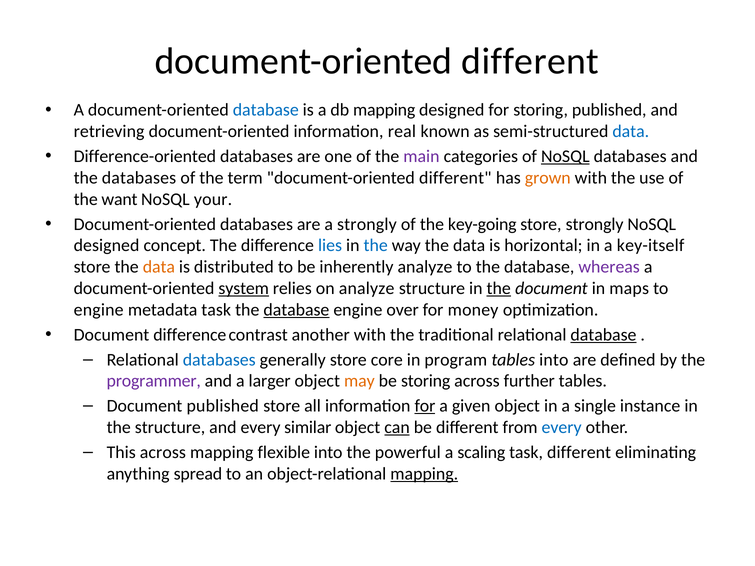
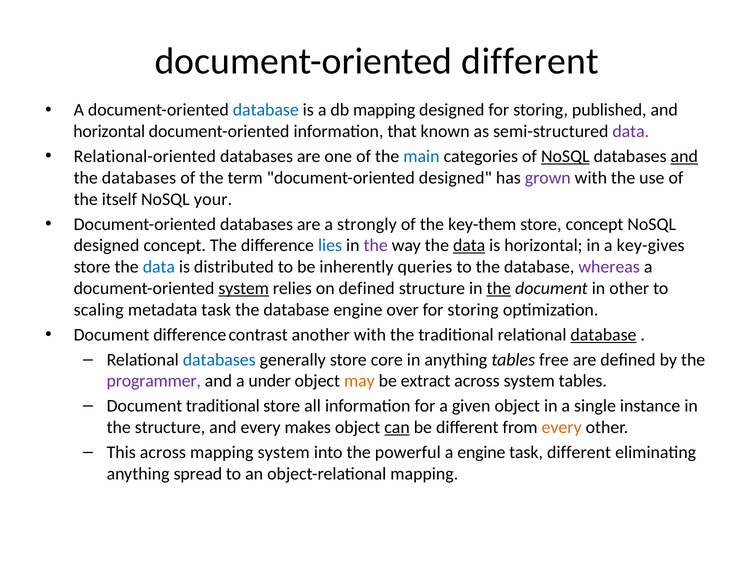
retrieving: retrieving -> horizontal (109, 132)
real: real -> that (402, 132)
data colour: blue -> purple (631, 132)
Difference-oriented: Difference-oriented -> Relational-oriented (145, 156)
main colour: purple -> blue (421, 156)
and underline: none -> present (684, 156)
term document-oriented different: different -> designed (455, 178)
grown colour: orange -> purple (548, 178)
want: want -> itself (119, 199)
key-going: key-going -> key-them (482, 224)
store strongly: strongly -> concept (595, 224)
the colour: blue -> purple (376, 246)
data underline: none -> present (469, 246)
key-itself: key-itself -> key-gives (651, 246)
data colour: orange -> blue (159, 267)
inherently analyze: analyze -> queries (425, 267)
on analyze: analyze -> defined (367, 288)
in maps: maps -> other (629, 288)
engine: engine -> scaling (99, 310)
database underline: present -> none (296, 310)
money: money -> storing (473, 310)
in program: program -> anything (456, 360)
tables into: into -> free (554, 360)
larger: larger -> under (270, 381)
be storing: storing -> extract (426, 381)
across further: further -> system (529, 381)
Document published: published -> traditional (223, 406)
for underline: present -> none (425, 406)
similar: similar -> makes (308, 428)
every colour: blue -> orange (562, 428)
mapping flexible: flexible -> system (284, 453)
a scaling: scaling -> engine (481, 453)
mapping underline: present -> none (424, 474)
